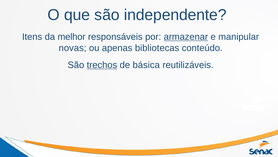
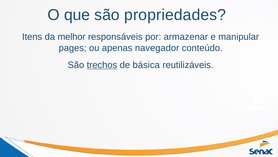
independente: independente -> propriedades (175, 15)
armazenar underline: present -> none (186, 37)
novas: novas -> pages (73, 48)
bibliotecas: bibliotecas -> navegador (157, 48)
